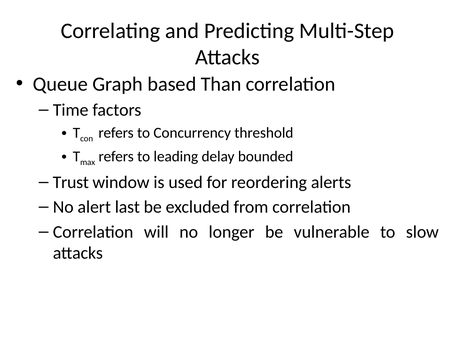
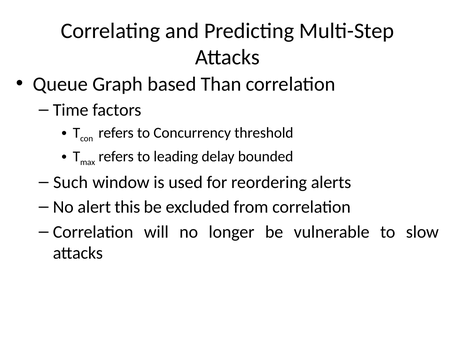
Trust: Trust -> Such (71, 182)
last: last -> this (127, 207)
